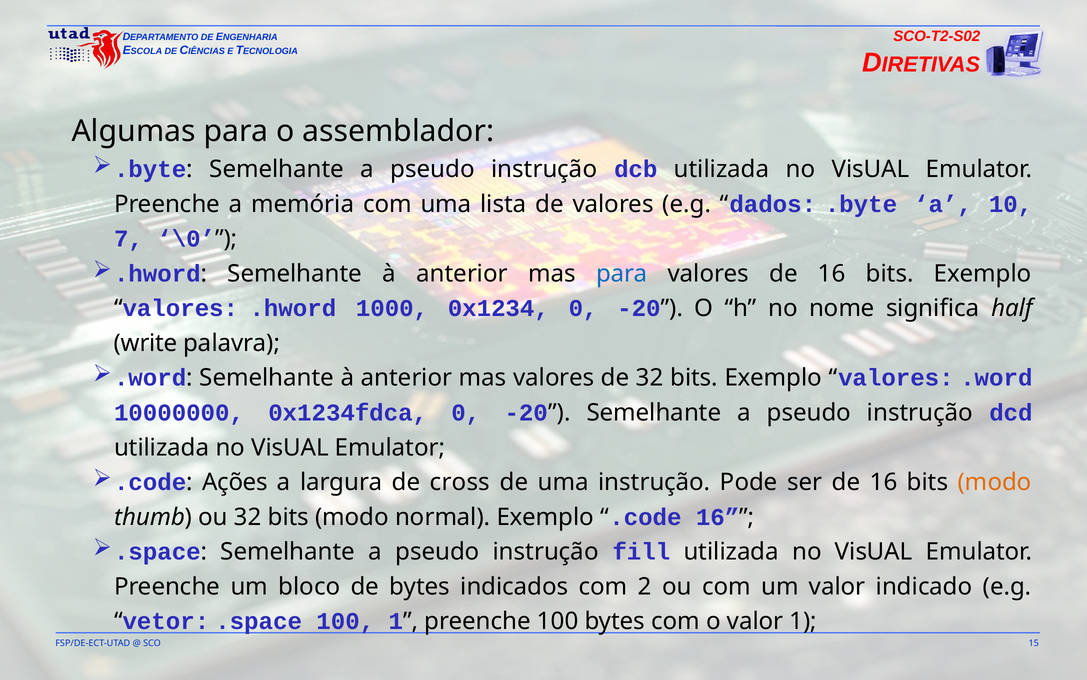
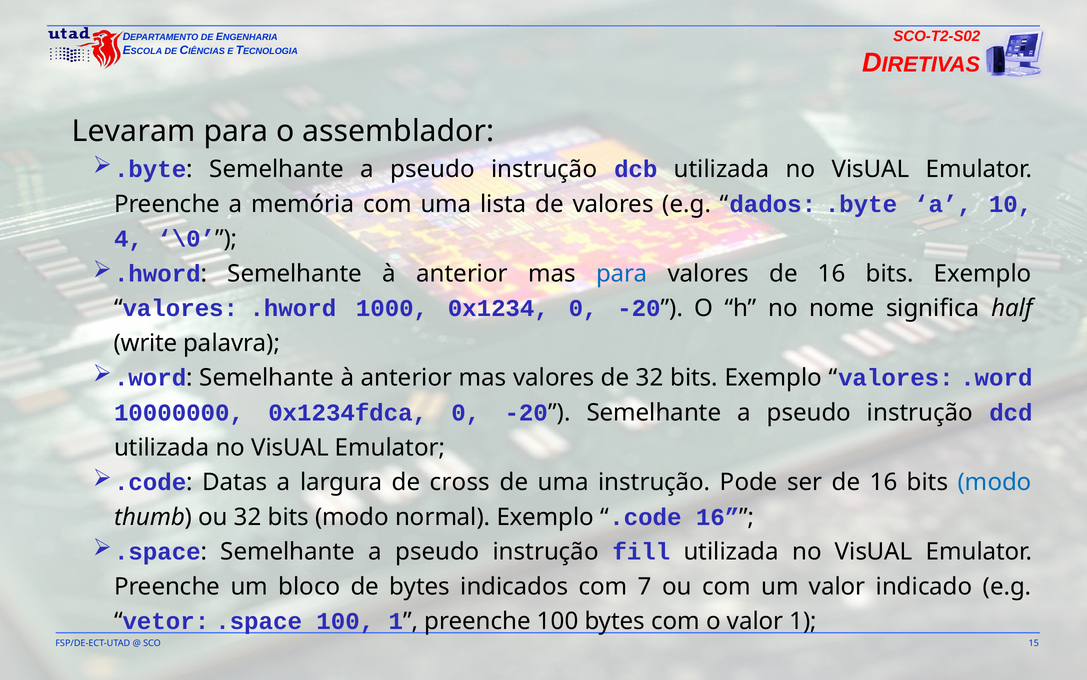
Algumas: Algumas -> Levaram (134, 131)
7: 7 -> 4 (128, 239)
Ações: Ações -> Datas (235, 482)
modo colour: orange -> blue (995, 482)
2: 2 -> 7 (645, 586)
